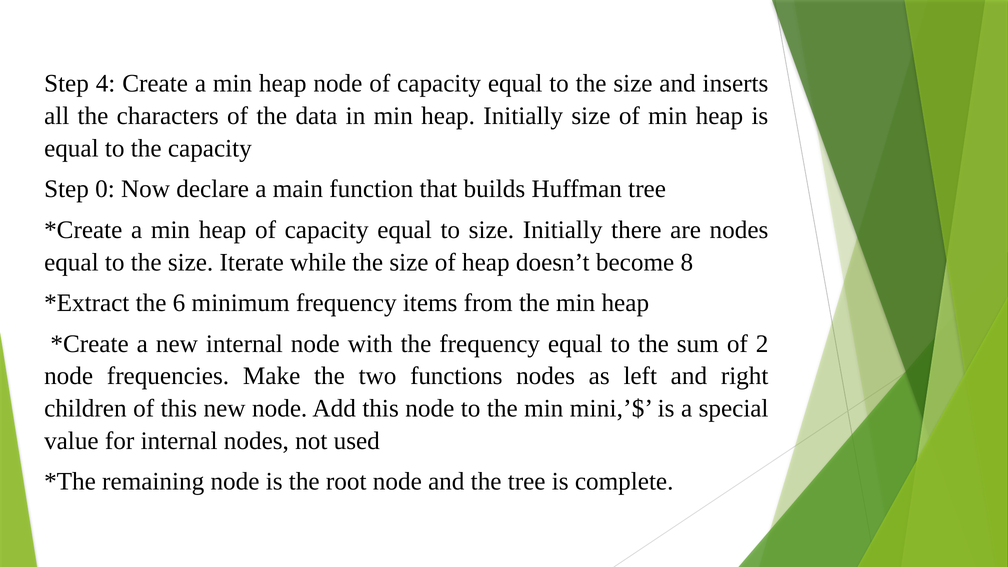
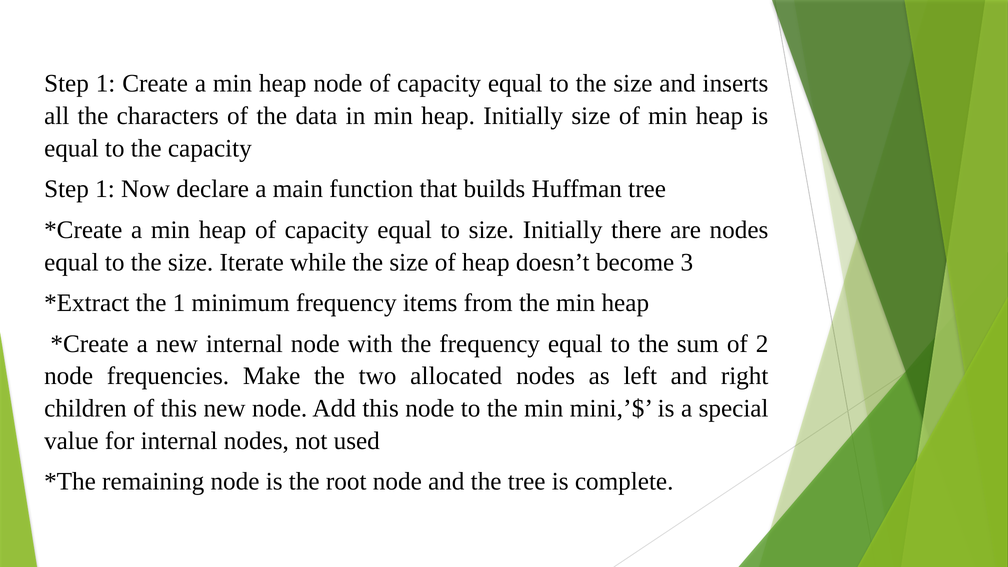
4: 4 -> 1 (106, 84)
0: 0 -> 1 (105, 189)
8: 8 -> 3 (687, 262)
the 6: 6 -> 1 (179, 303)
functions: functions -> allocated (456, 376)
